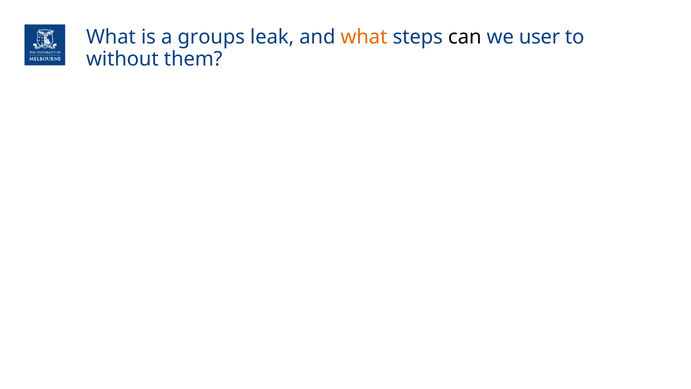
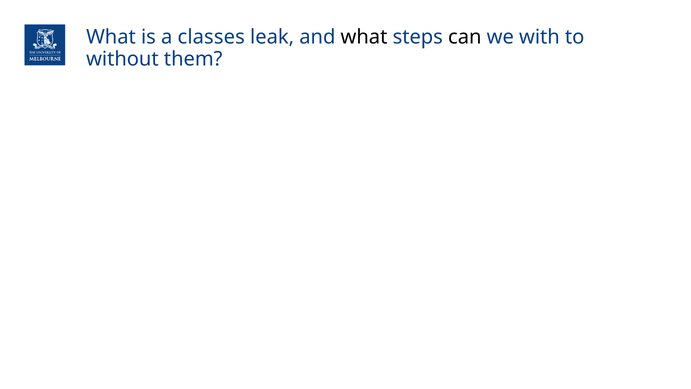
groups: groups -> classes (211, 37)
what colour: orange -> black (364, 37)
user: user -> with (539, 37)
